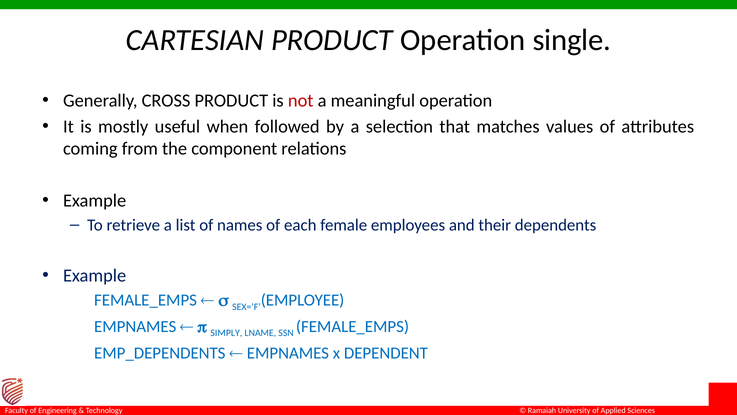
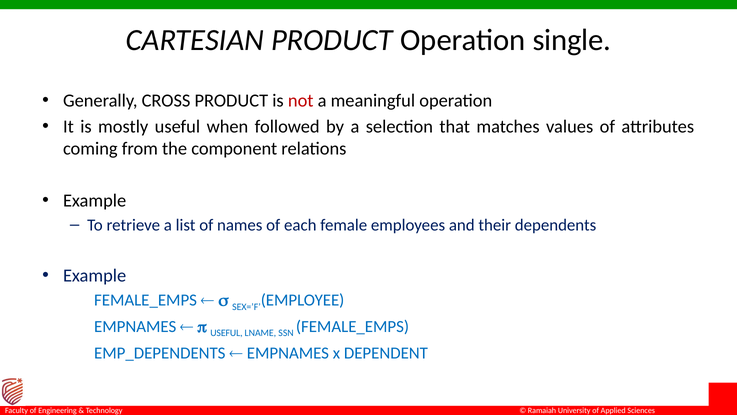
SIMPLY: SIMPLY -> USEFUL (226, 333)
